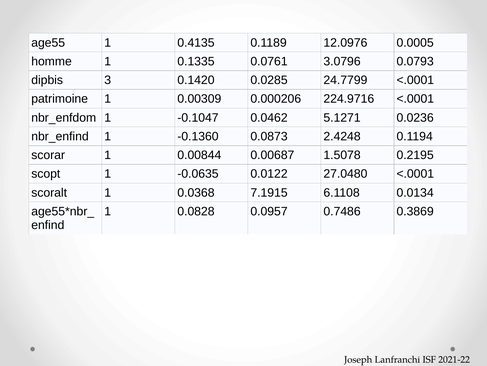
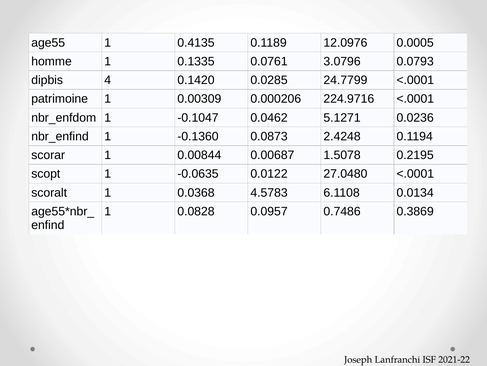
3: 3 -> 4 (108, 80)
7.1915: 7.1915 -> 4.5783 (269, 192)
